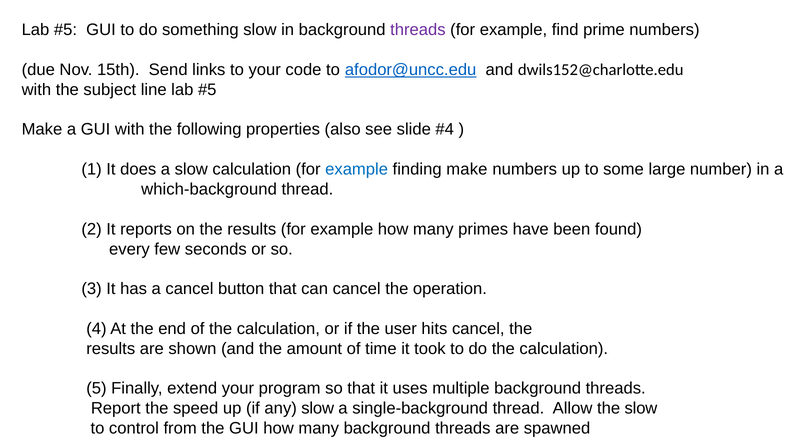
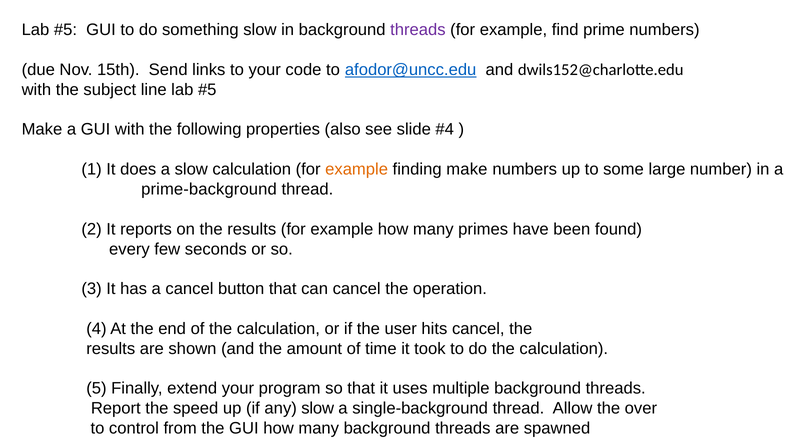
example colour: blue -> orange (357, 169)
which-background: which-background -> prime-background (209, 189)
the slow: slow -> over (641, 409)
